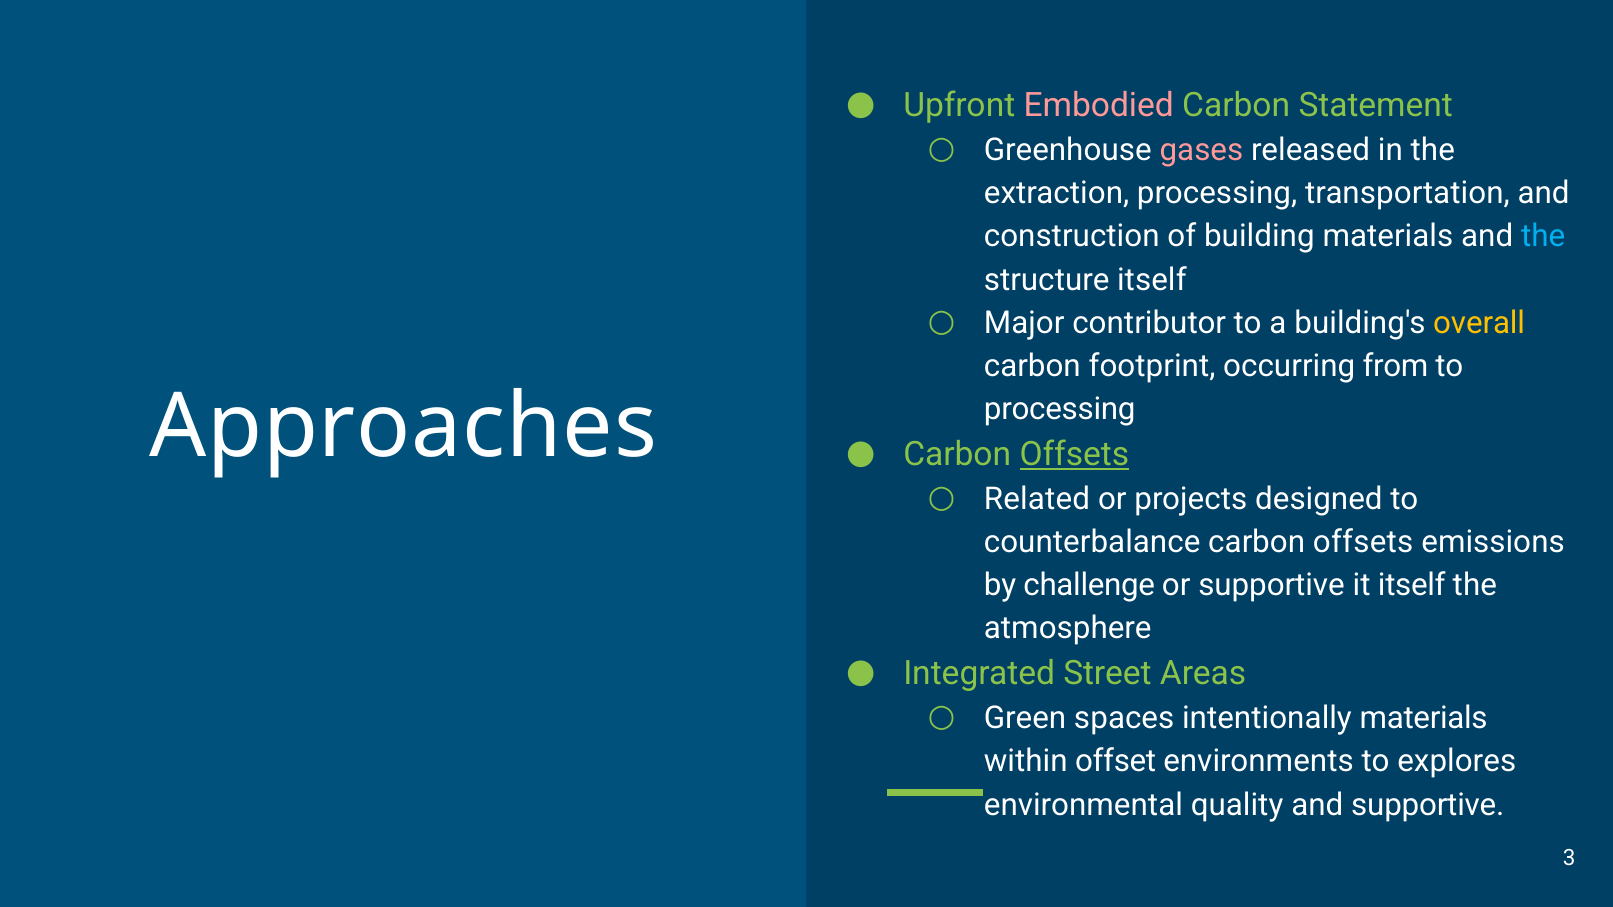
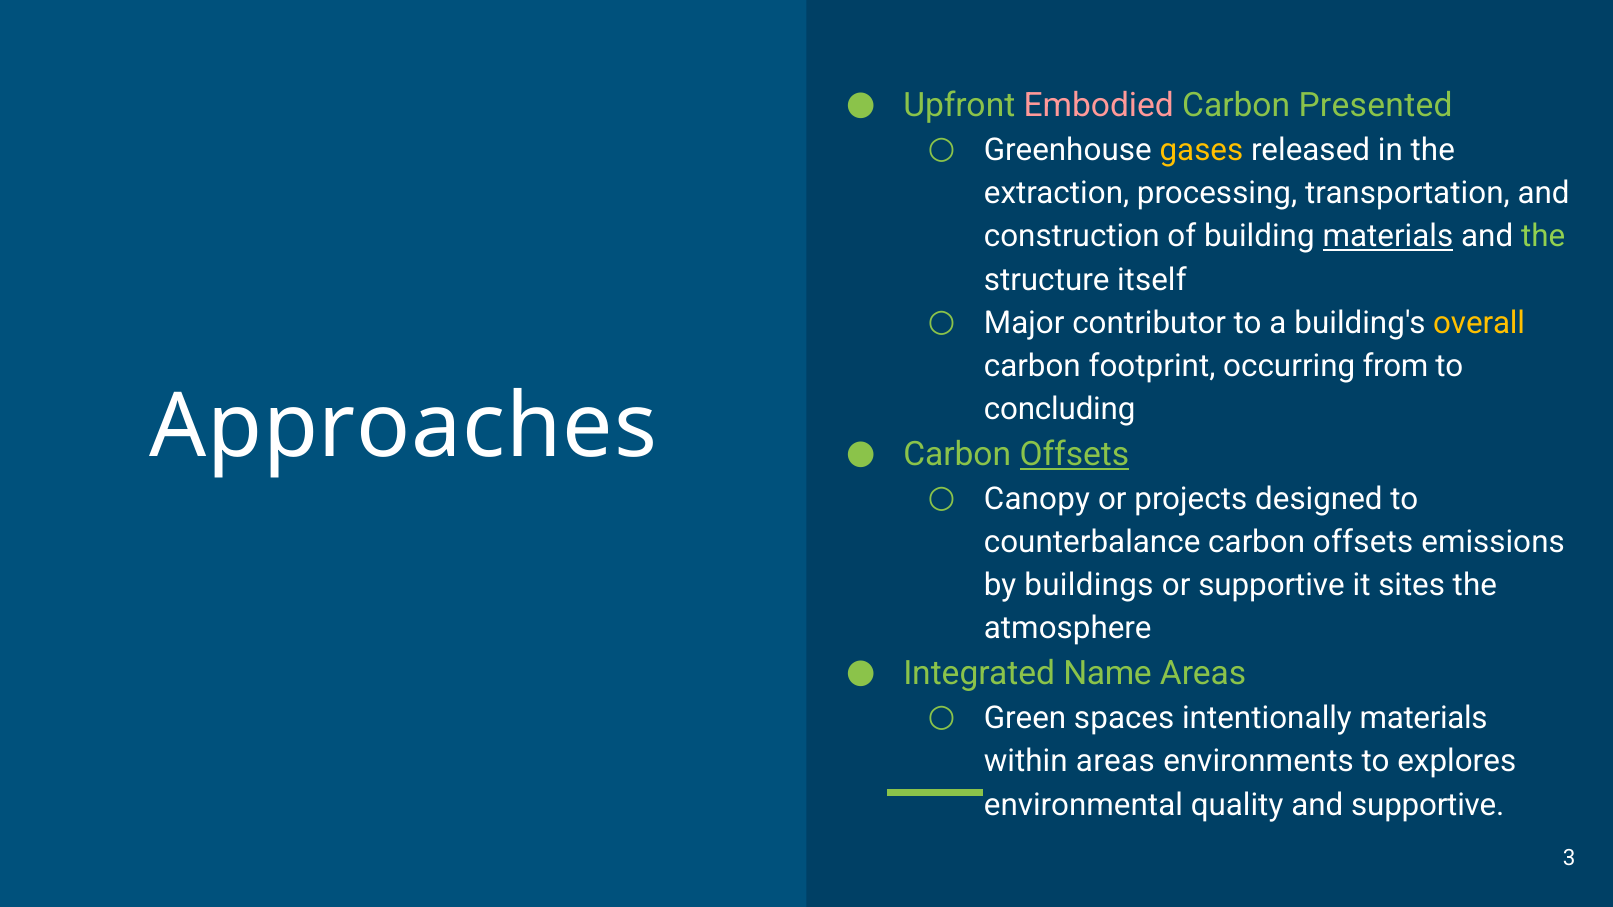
Statement: Statement -> Presented (1376, 106)
gases colour: pink -> yellow (1201, 150)
materials underline: none -> present (1388, 237)
the colour: light blue -> light green (1543, 237)
processing: processing -> concluding (1060, 410)
Related: Related -> Canopy (1037, 499)
challenge: challenge -> buildings (1089, 586)
it itself: itself -> sites (1412, 586)
Street: Street -> Name (1108, 674)
within offset: offset -> areas (1115, 762)
